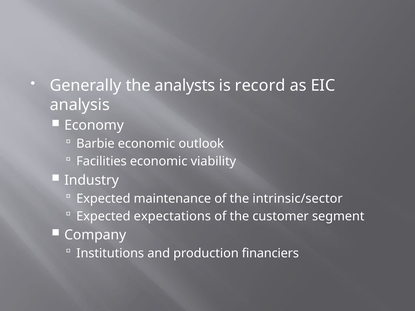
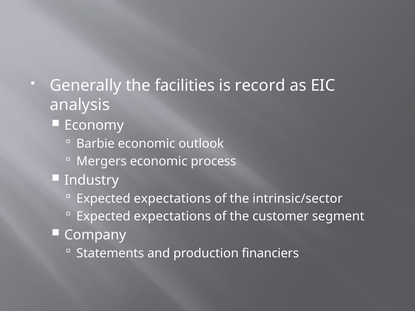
analysts: analysts -> facilities (185, 85)
Facilities: Facilities -> Mergers (101, 162)
viability: viability -> process (213, 162)
maintenance: maintenance -> expectations (172, 199)
Institutions: Institutions -> Statements (110, 254)
